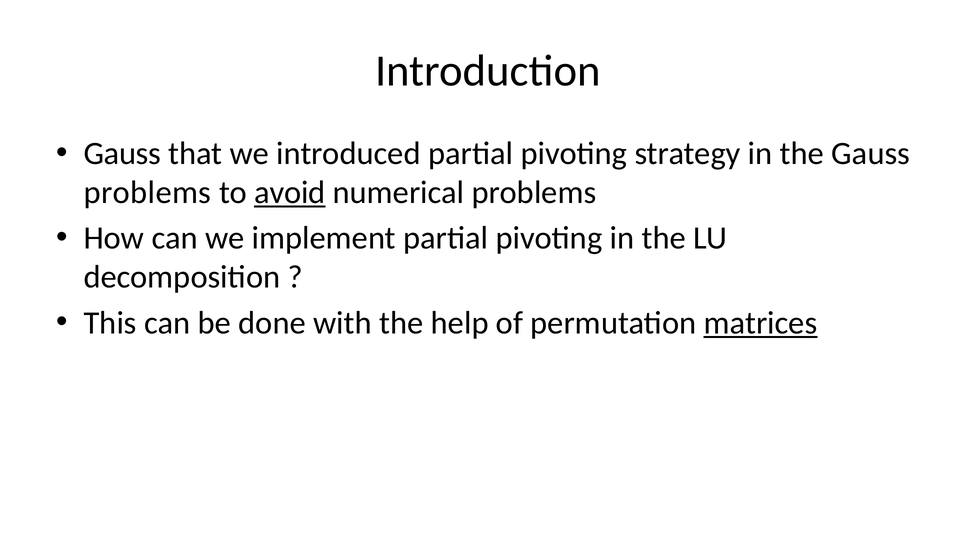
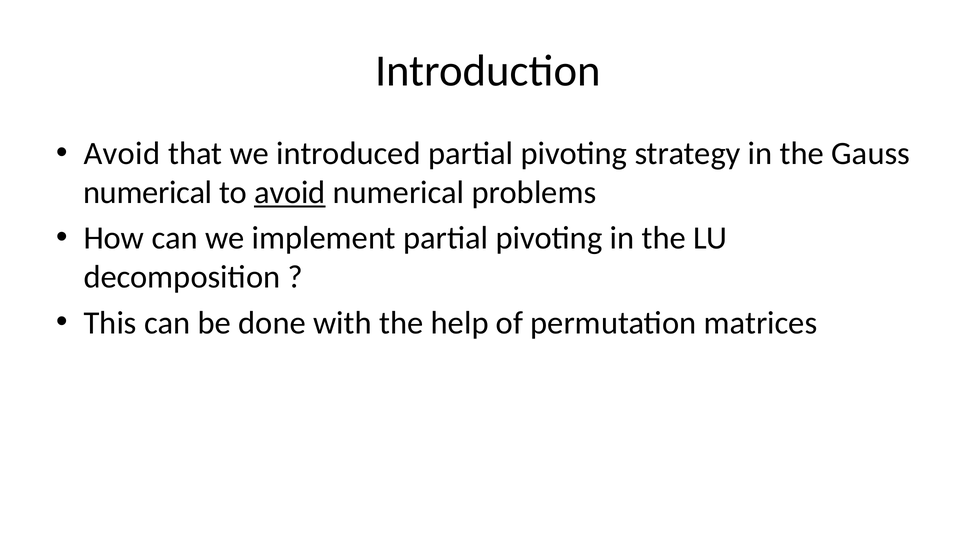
Gauss: Gauss -> Avoid (122, 154)
problems: problems -> numerical (148, 193)
matrices underline: present -> none (760, 323)
